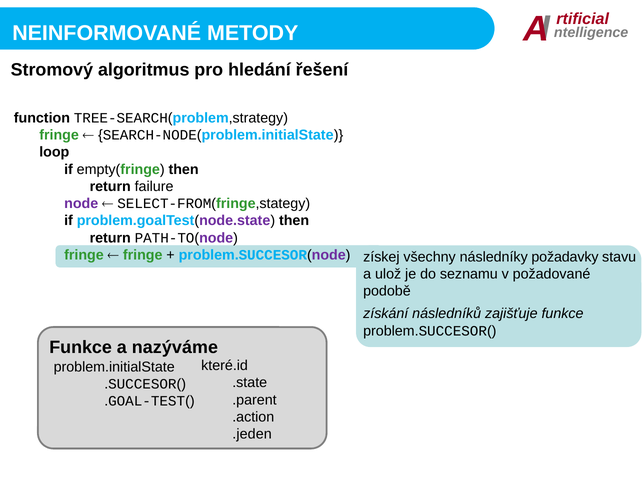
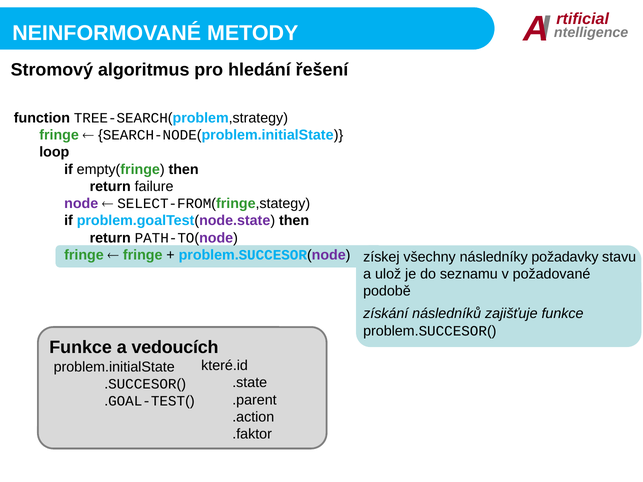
nazýváme: nazýváme -> vedoucích (175, 348)
.jeden: .jeden -> .faktor (252, 434)
